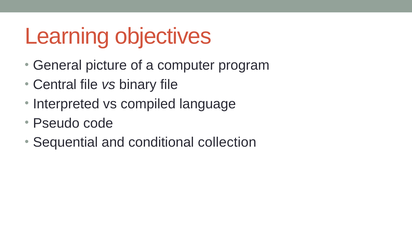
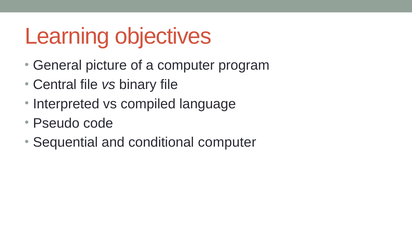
conditional collection: collection -> computer (227, 142)
